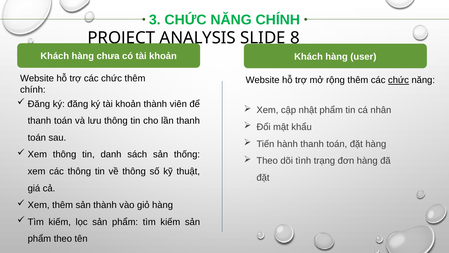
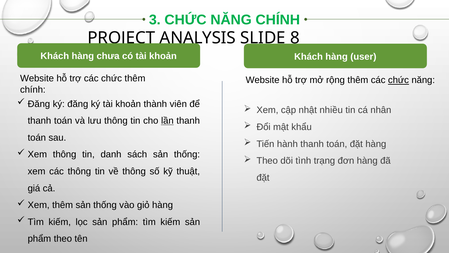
nhật phẩm: phẩm -> nhiều (331, 110)
lần underline: none -> present (167, 121)
thêm sản thành: thành -> thống (105, 205)
